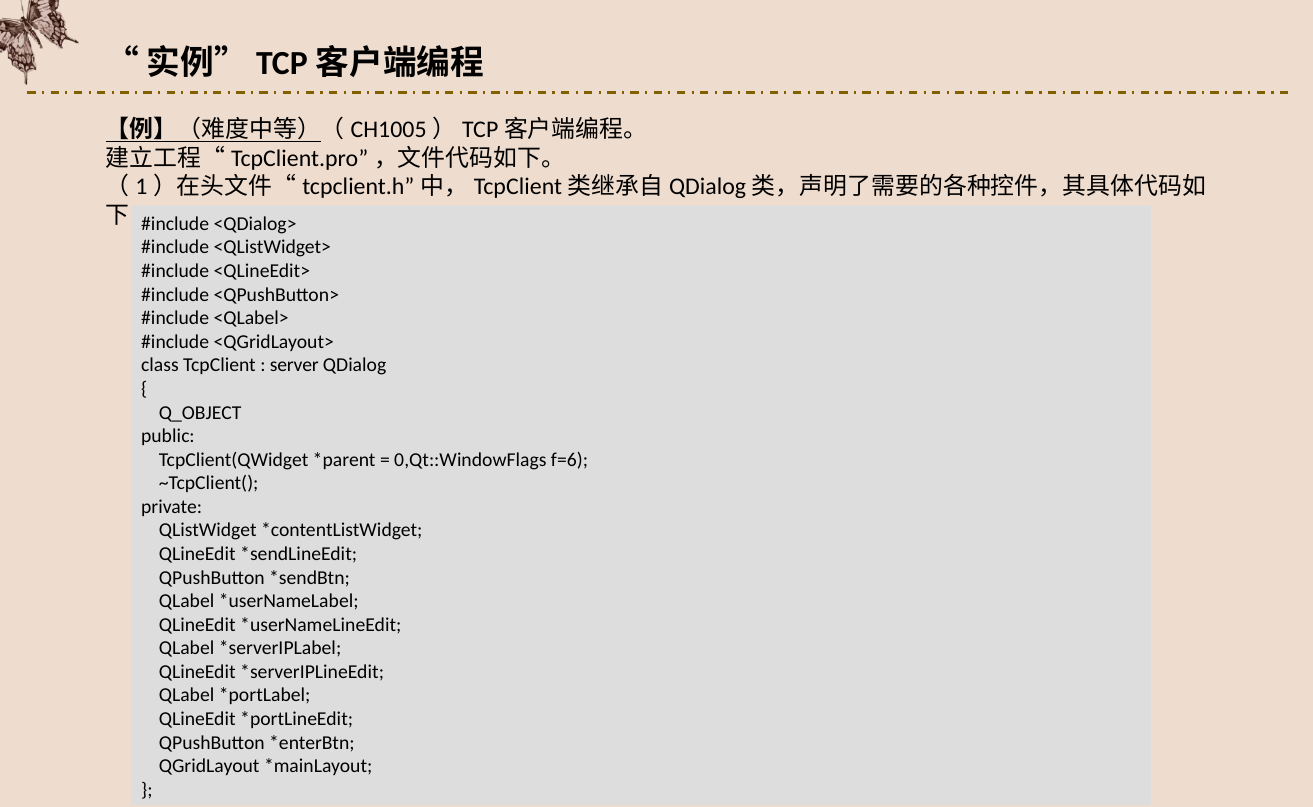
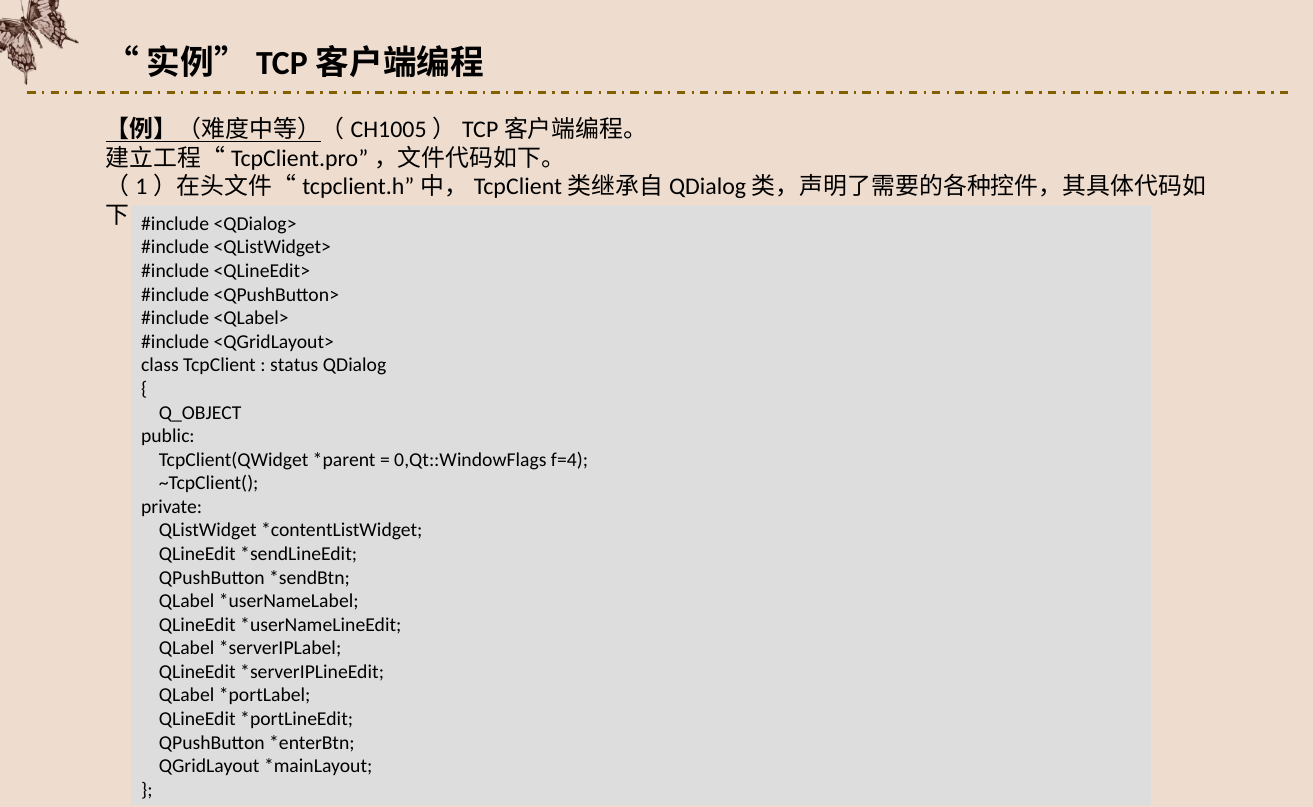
server: server -> status (294, 366)
f=6: f=6 -> f=4 (570, 460)
